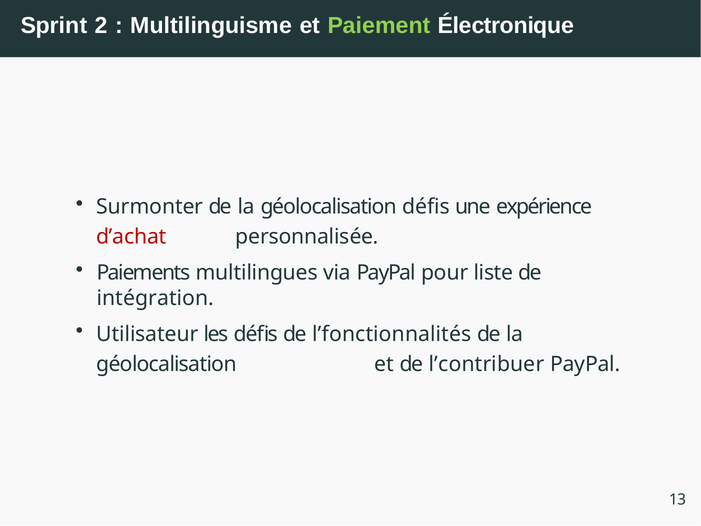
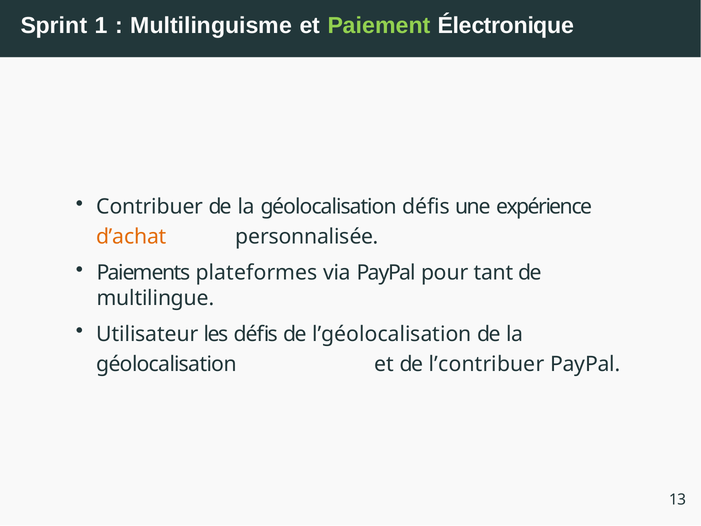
2: 2 -> 1 (101, 26)
Surmonter: Surmonter -> Contribuer (150, 207)
d’achat colour: red -> orange (131, 237)
multilingues: multilingues -> plateformes (257, 273)
liste: liste -> tant (493, 273)
intégration: intégration -> multilingue (155, 299)
l’fonctionnalités: l’fonctionnalités -> l’géolocalisation (392, 334)
